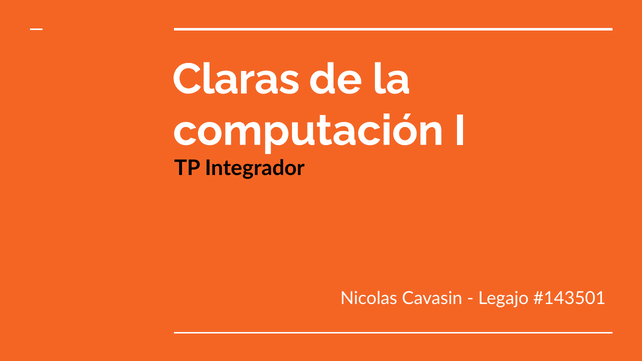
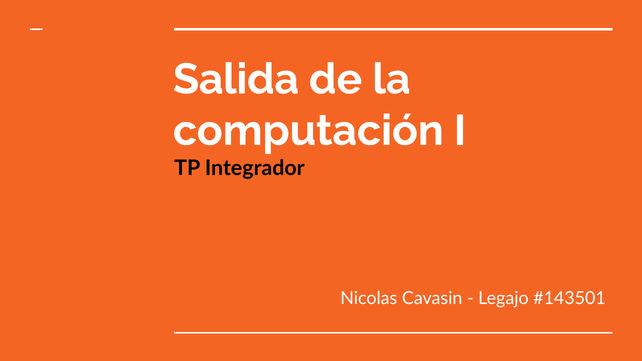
Claras: Claras -> Salida (236, 79)
